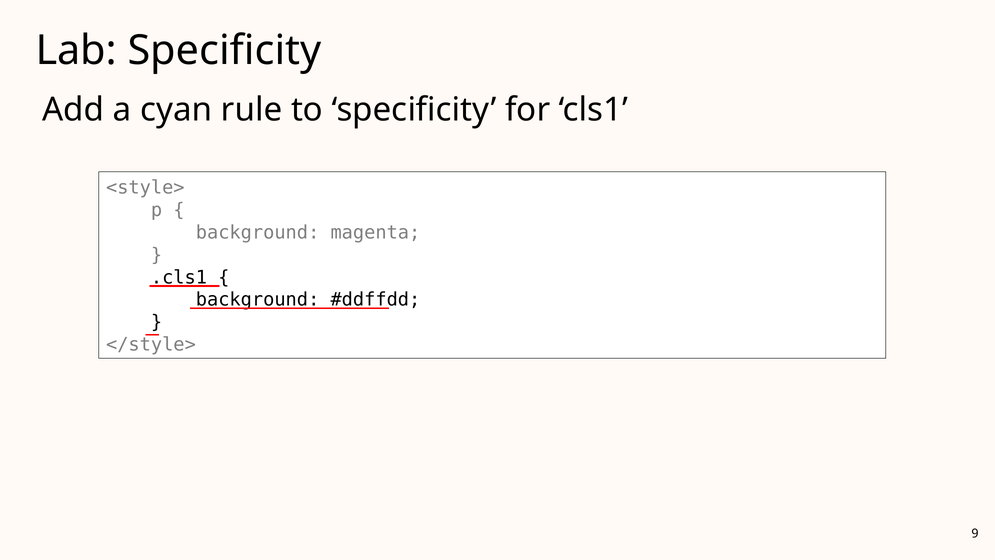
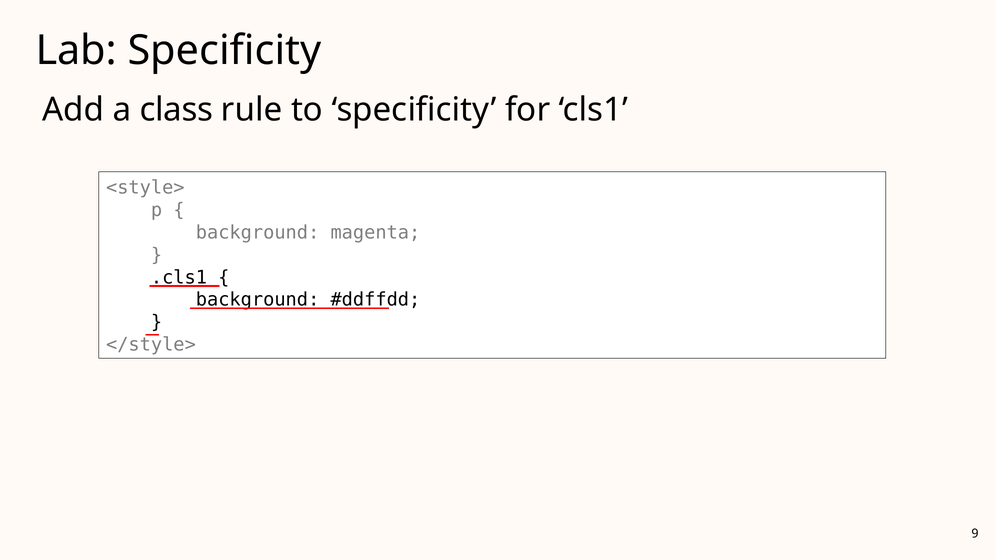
cyan: cyan -> class (176, 110)
